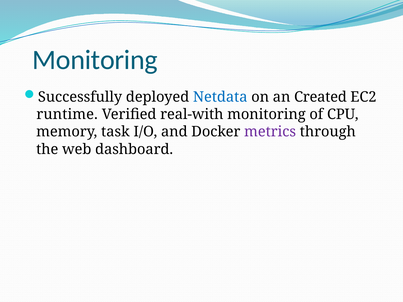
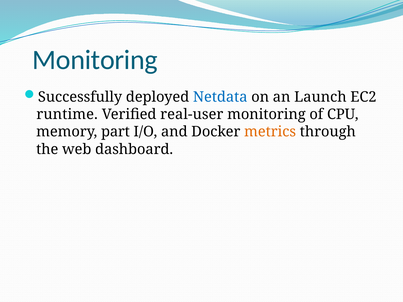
Created: Created -> Launch (320, 97)
real-with: real-with -> real-user (192, 114)
task: task -> part (115, 132)
metrics colour: purple -> orange (270, 132)
